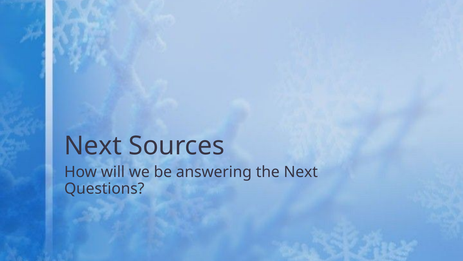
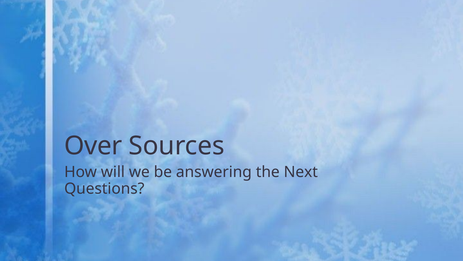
Next: Next -> Over (93, 146)
